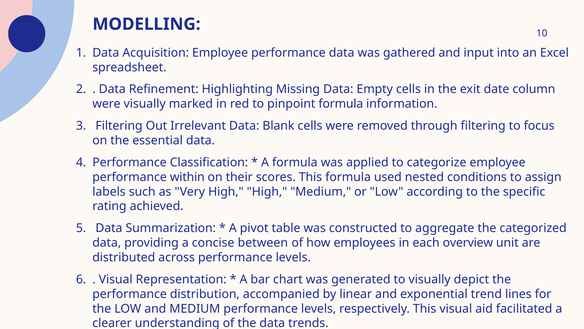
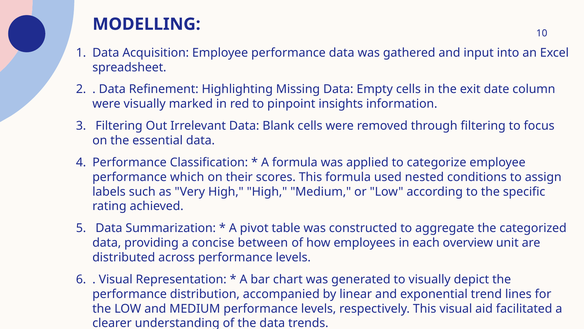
pinpoint formula: formula -> insights (341, 104)
within: within -> which (187, 177)
